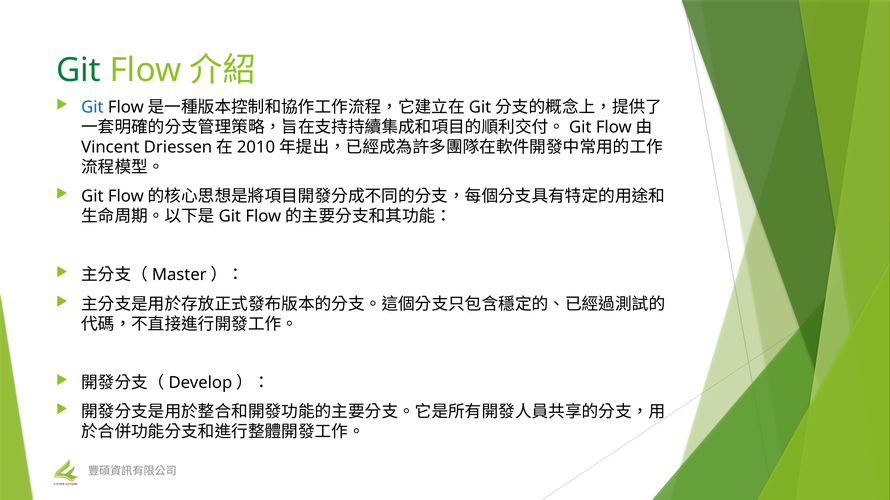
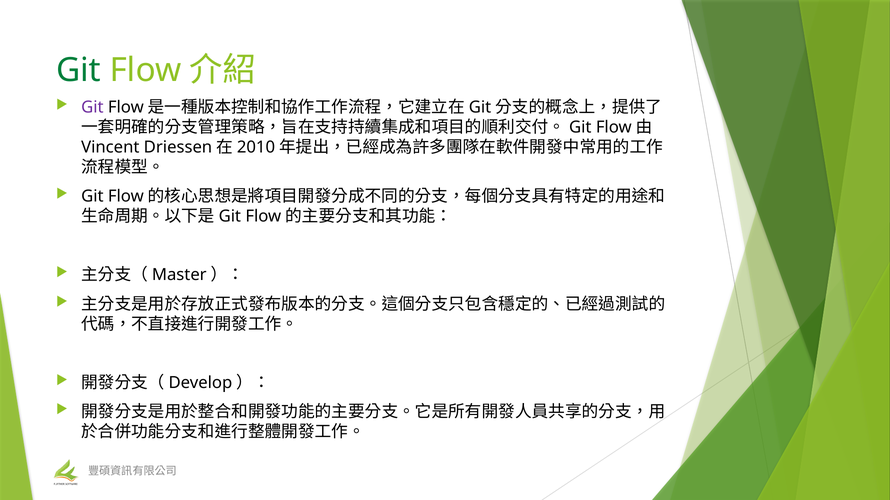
Git colour: blue -> purple (92, 107)
